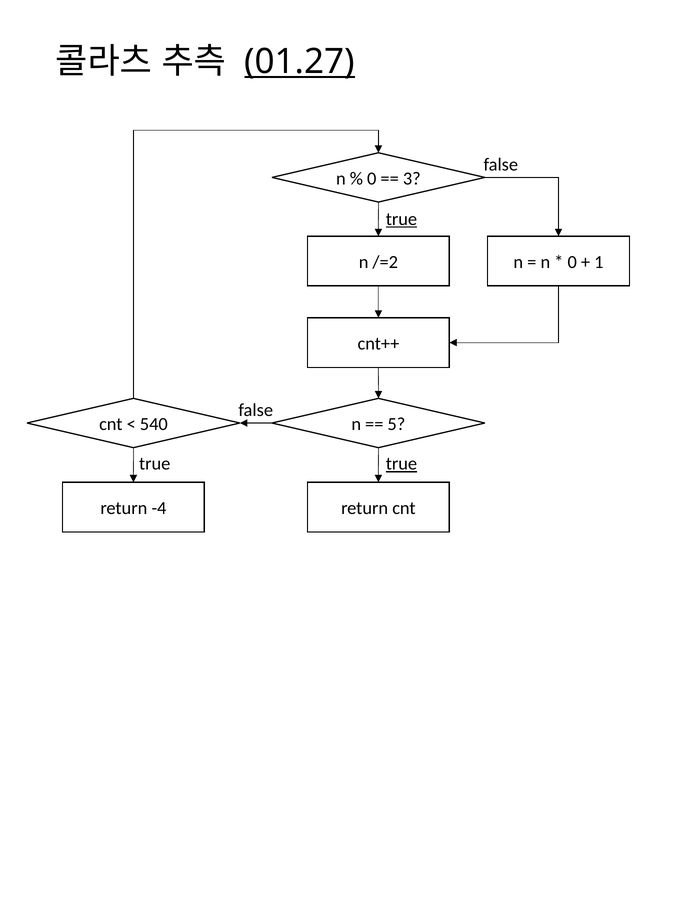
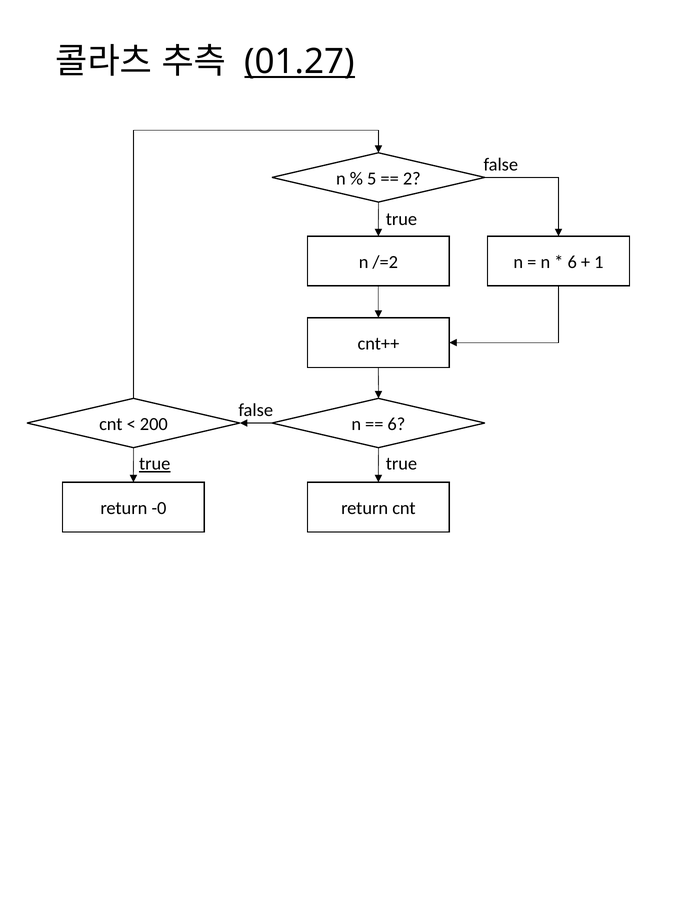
0: 0 -> 5 (372, 179)
3: 3 -> 2 (412, 179)
true underline: present -> none (401, 219)
0: 0 -> 6 (572, 262)
540: 540 -> 200 (154, 424)
5: 5 -> 6 (396, 424)
true underline: none -> present (155, 463)
true underline: present -> none (401, 463)
-4: -4 -> -0 (159, 508)
